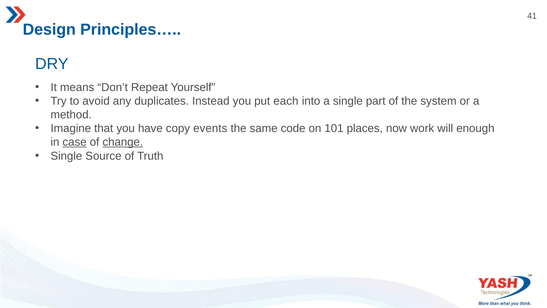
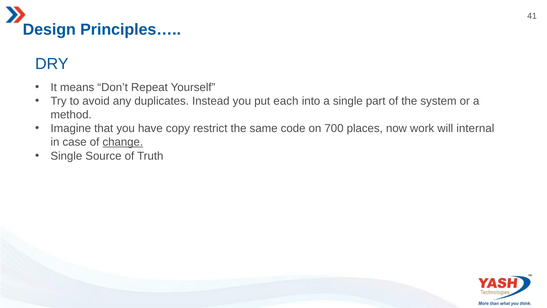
events: events -> restrict (210, 128)
101: 101 -> 700 (334, 128)
enough: enough -> internal (475, 128)
case underline: present -> none (75, 142)
